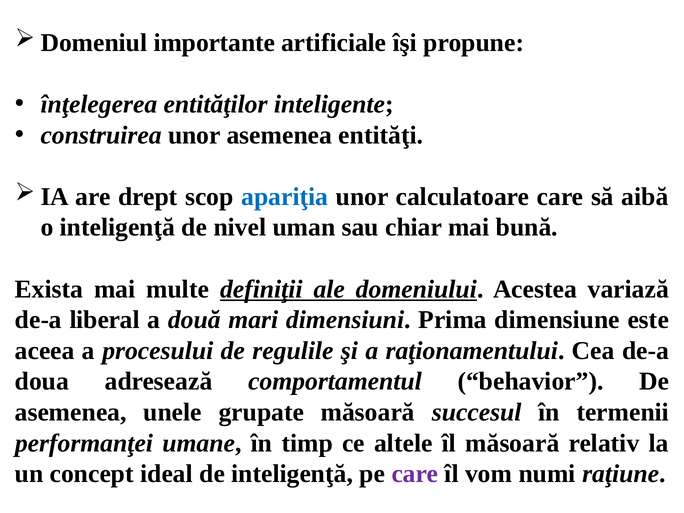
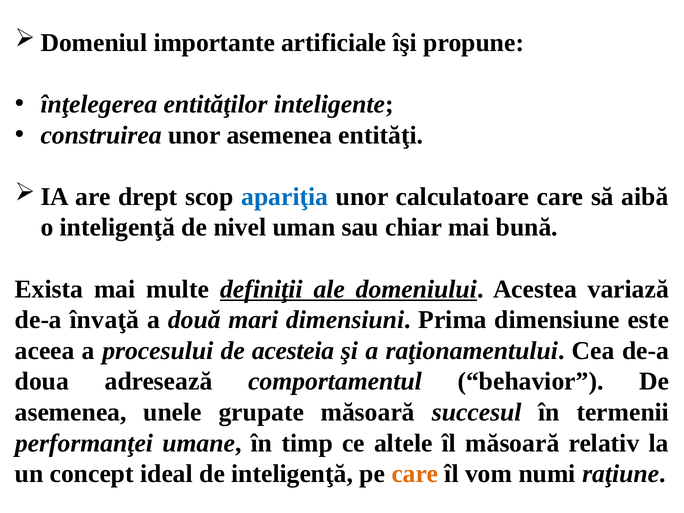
liberal: liberal -> învaţă (104, 320)
regulile: regulile -> acesteia (293, 351)
care colour: purple -> orange (415, 474)
